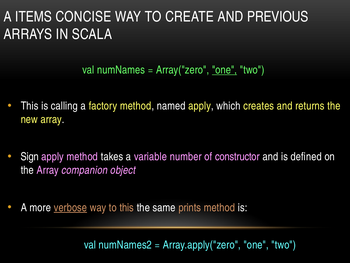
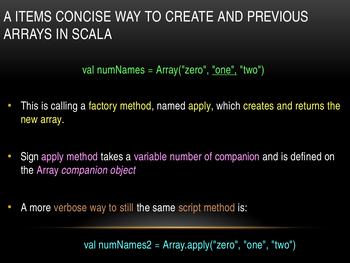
of constructor: constructor -> companion (237, 156)
verbose underline: present -> none (70, 207)
to this: this -> still (127, 207)
prints: prints -> script (190, 207)
